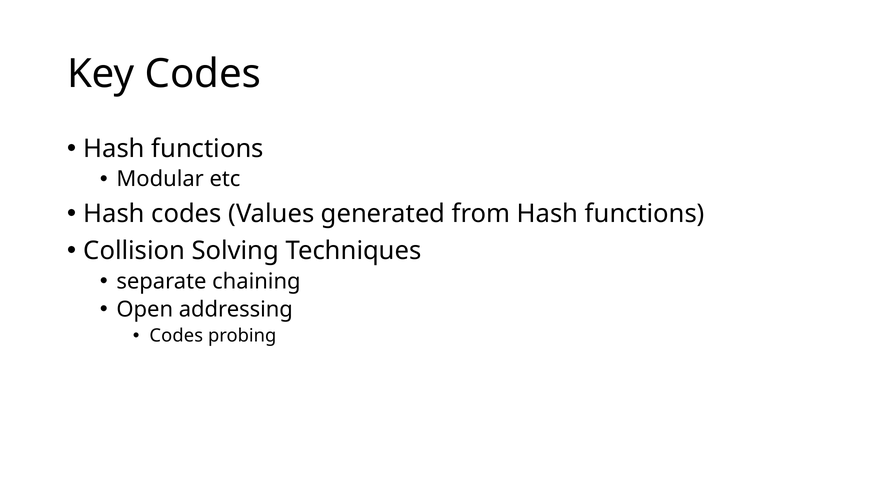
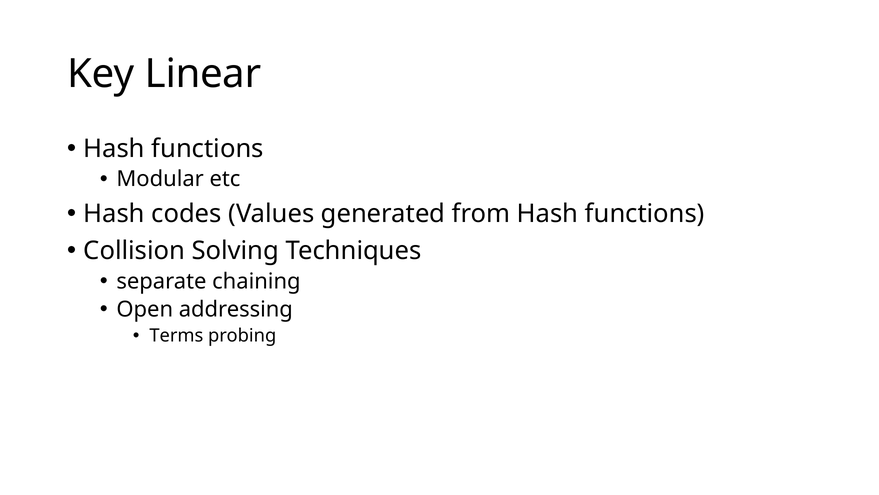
Key Codes: Codes -> Linear (203, 74)
Codes: Codes -> Terms (176, 336)
